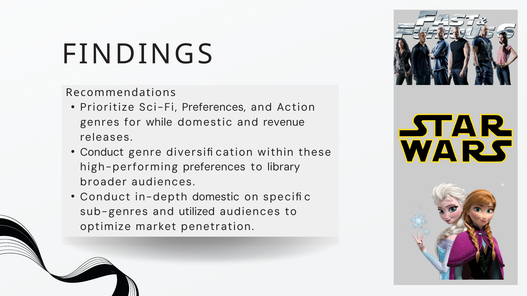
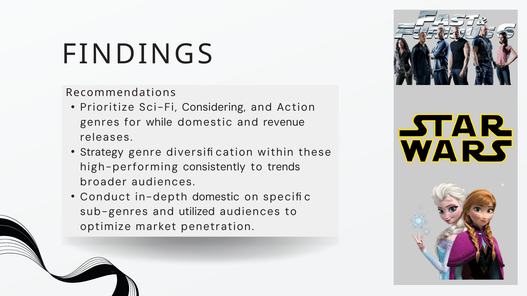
Sci-Fi Preferences: Preferences -> Considering (214, 108)
Conduct: Conduct -> Strategy (102, 152)
high-performing preferences: preferences -> consistently (214, 167)
library: library -> trends (284, 167)
